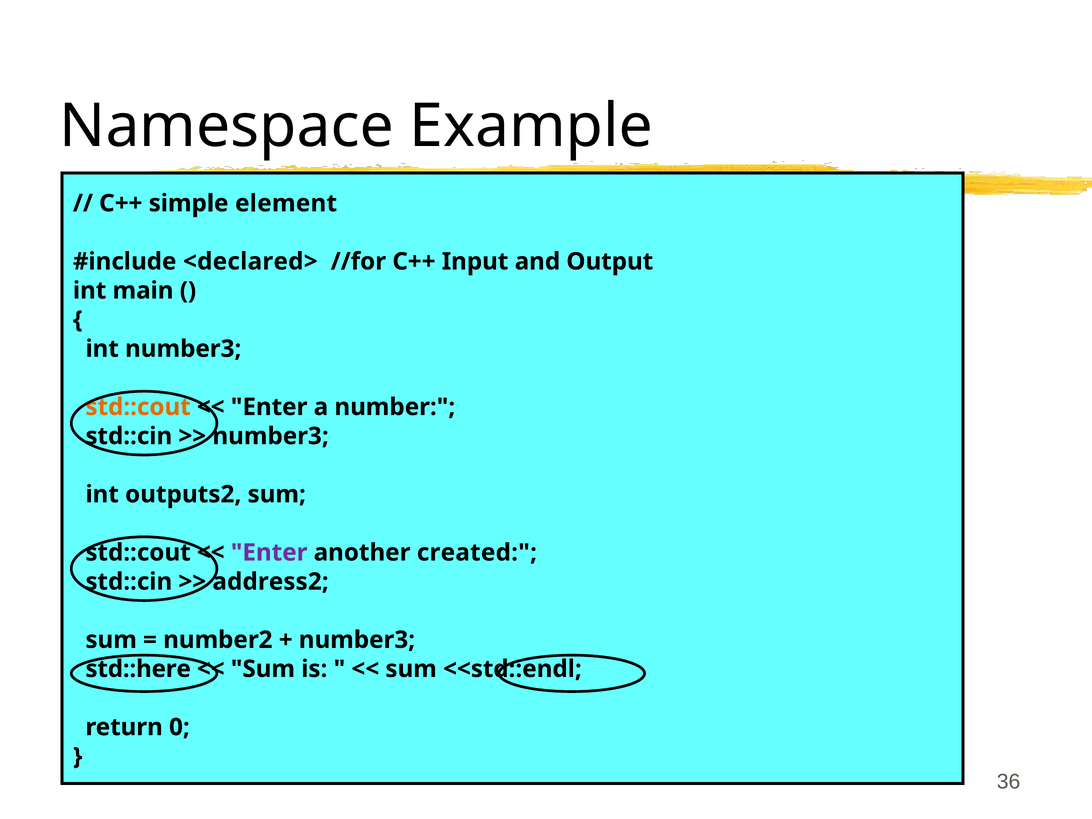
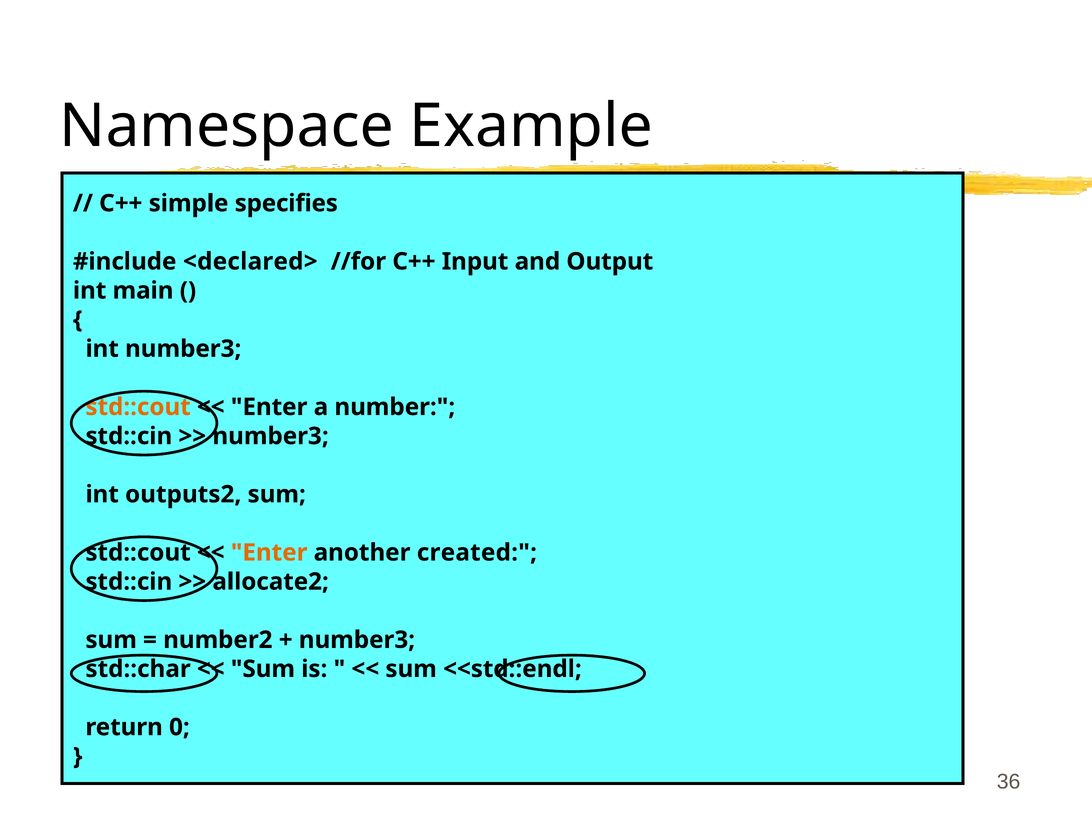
element: element -> specifies (286, 203)
Enter colour: purple -> orange (269, 553)
address2: address2 -> allocate2 (271, 582)
std::here: std::here -> std::char (138, 669)
